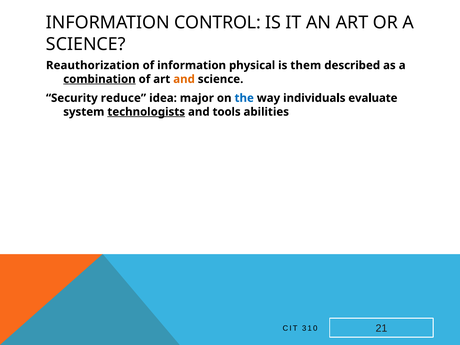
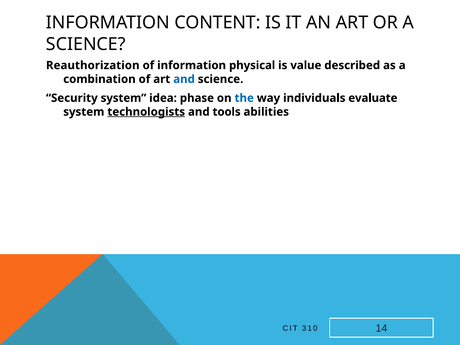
CONTROL: CONTROL -> CONTENT (217, 23)
them: them -> value (306, 65)
combination underline: present -> none (99, 79)
and colour: orange -> blue (184, 79)
Security reduce: reduce -> system (123, 98)
major: major -> phase (197, 98)
21: 21 -> 14 (381, 328)
